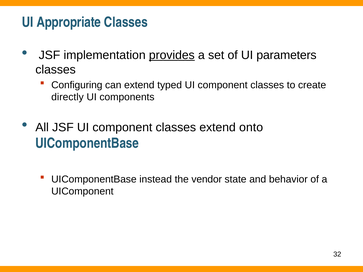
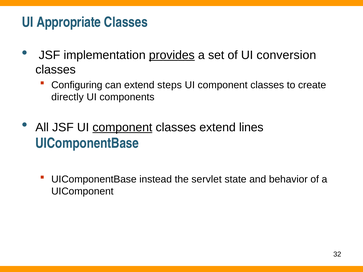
parameters: parameters -> conversion (286, 55)
typed: typed -> steps (170, 85)
component underline: none -> present (122, 128)
onto: onto -> lines (251, 128)
vendor: vendor -> servlet (207, 179)
